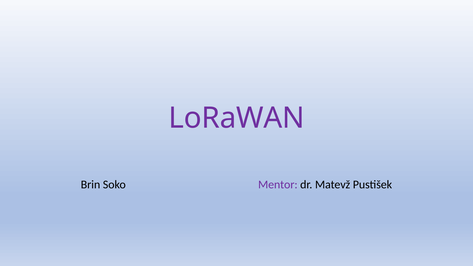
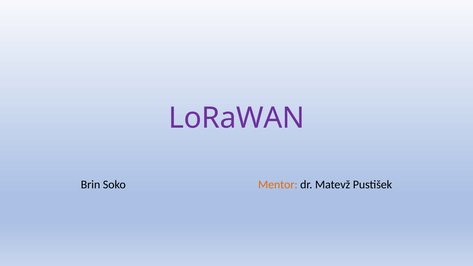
Mentor colour: purple -> orange (278, 185)
